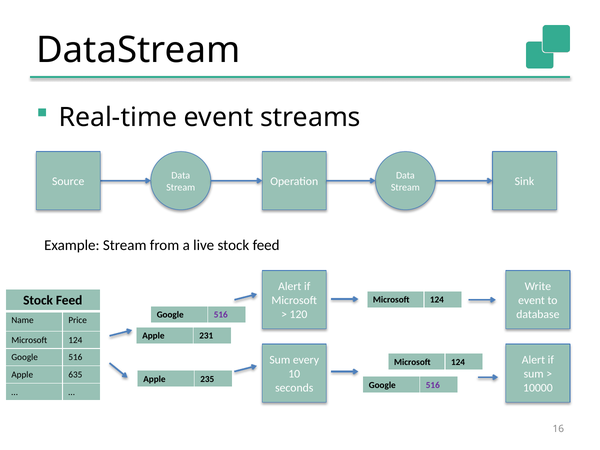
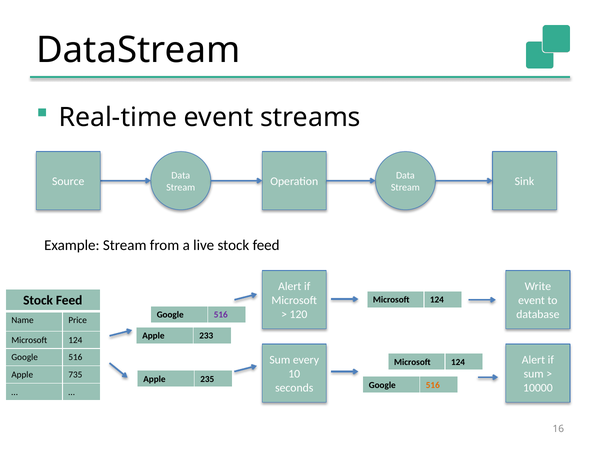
231: 231 -> 233 (206, 336)
635: 635 -> 735 (75, 375)
516 colour: purple -> orange (433, 385)
